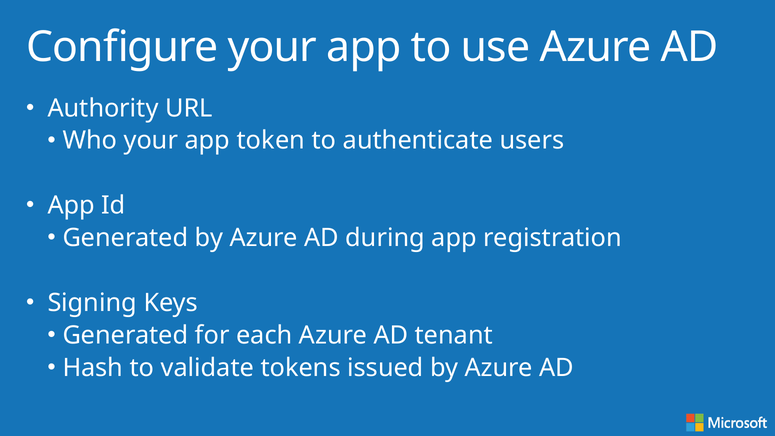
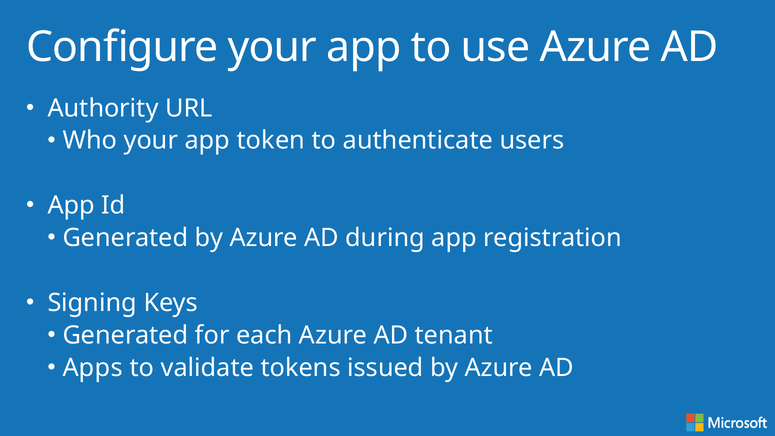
Hash: Hash -> Apps (93, 368)
